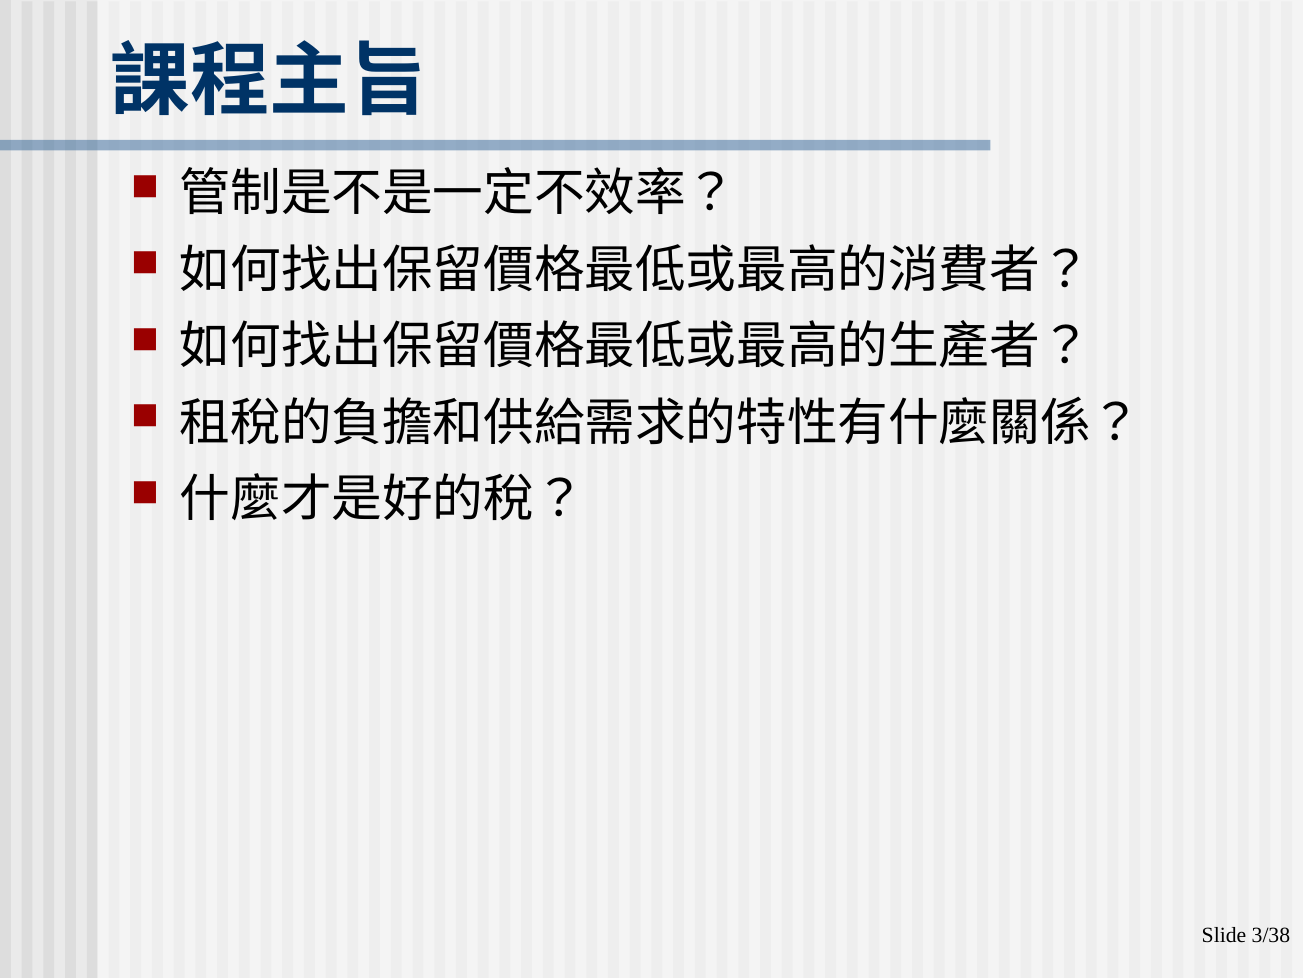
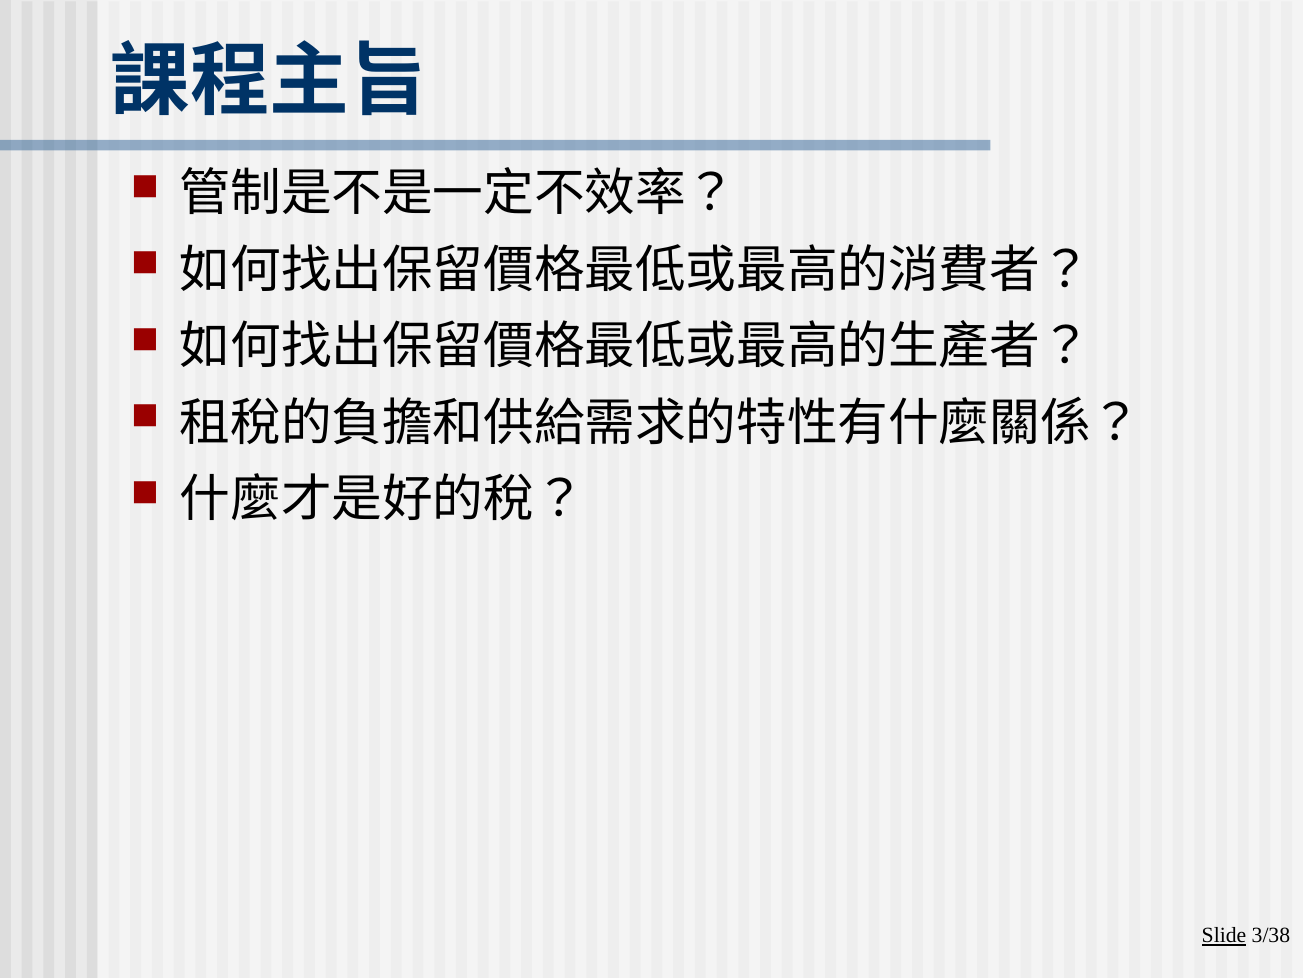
Slide underline: none -> present (1224, 935)
